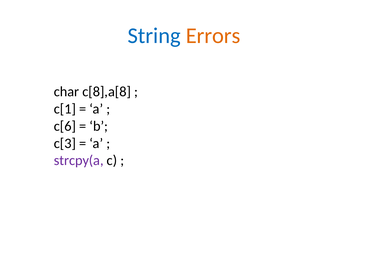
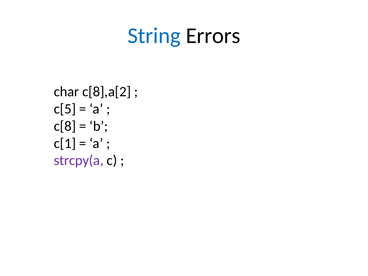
Errors colour: orange -> black (213, 36)
c[8],a[8: c[8],a[8 -> c[8],a[2 (107, 92)
c[1: c[1 -> c[5 (65, 109)
c[6: c[6 -> c[8 (65, 126)
c[3: c[3 -> c[1 (65, 143)
